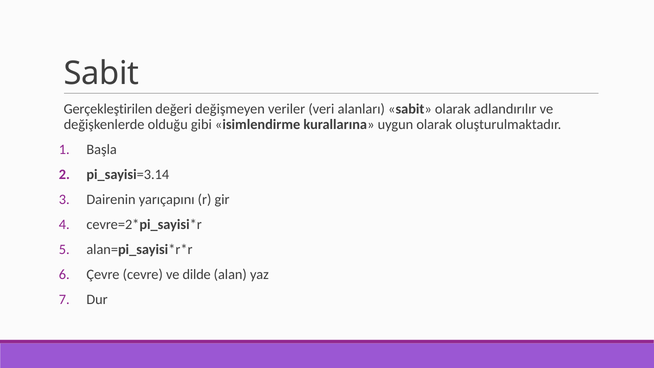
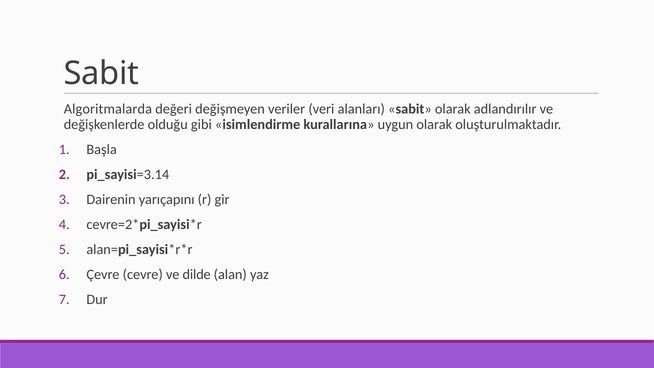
Gerçekleştirilen: Gerçekleştirilen -> Algoritmalarda (108, 109)
